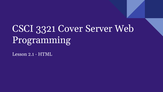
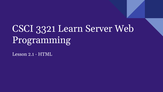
Cover: Cover -> Learn (70, 29)
